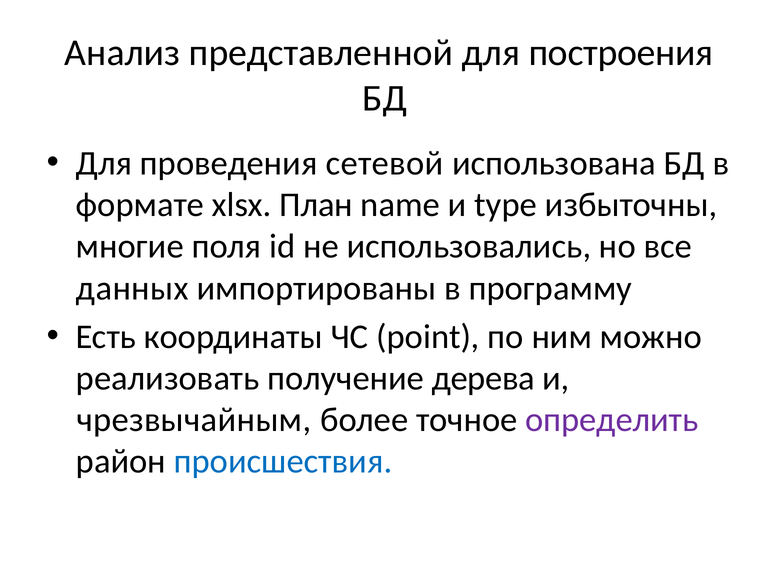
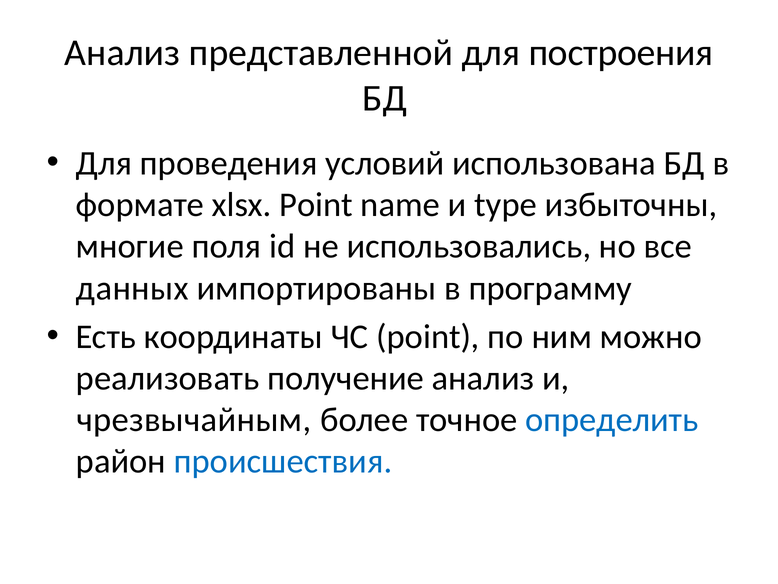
сетевой: сетевой -> условий (385, 163)
xlsx План: План -> Point (316, 205)
получение дерева: дерева -> анализ (483, 378)
определить colour: purple -> blue (612, 419)
